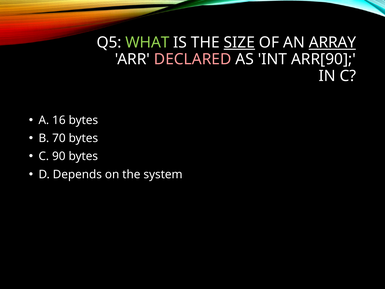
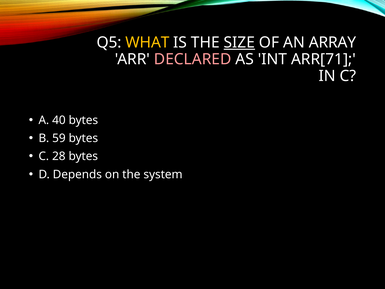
WHAT colour: light green -> yellow (147, 43)
ARRAY underline: present -> none (332, 43)
ARR[90: ARR[90 -> ARR[71 (323, 59)
16: 16 -> 40 (59, 120)
70: 70 -> 59 (59, 138)
90: 90 -> 28 (59, 156)
